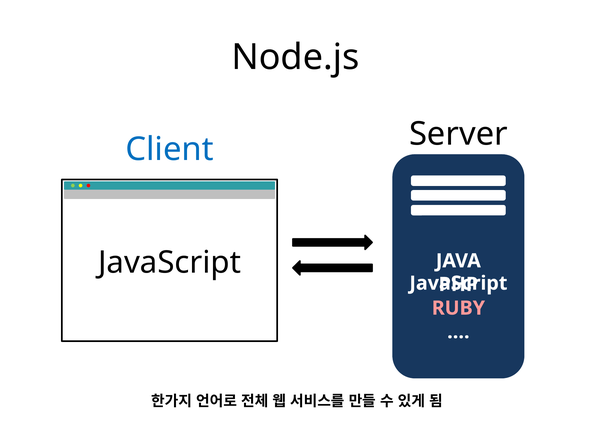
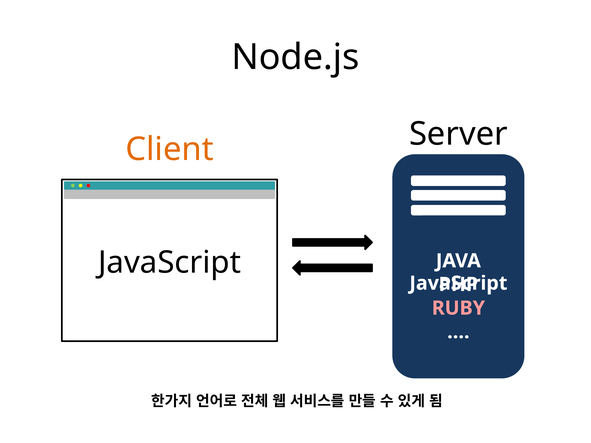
Client colour: blue -> orange (170, 149)
